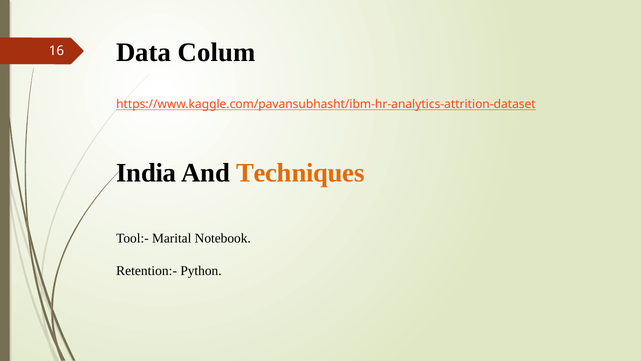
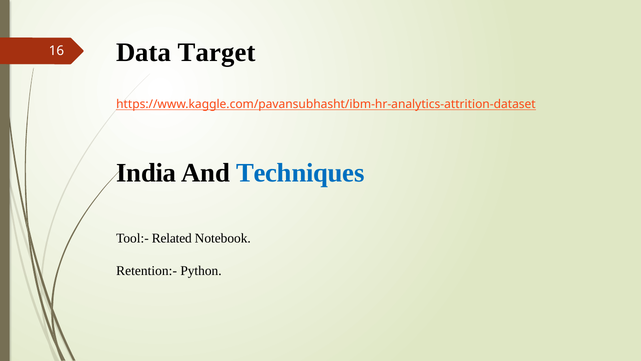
Colum: Colum -> Target (217, 52)
Techniques colour: orange -> blue (300, 173)
Marital: Marital -> Related (172, 238)
